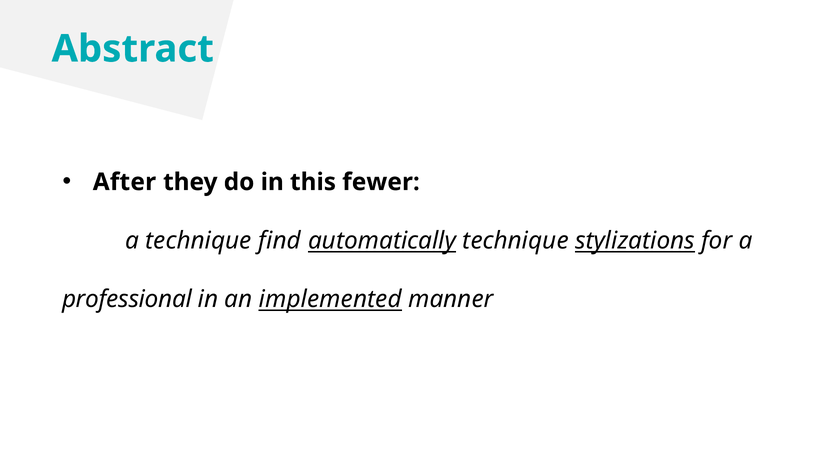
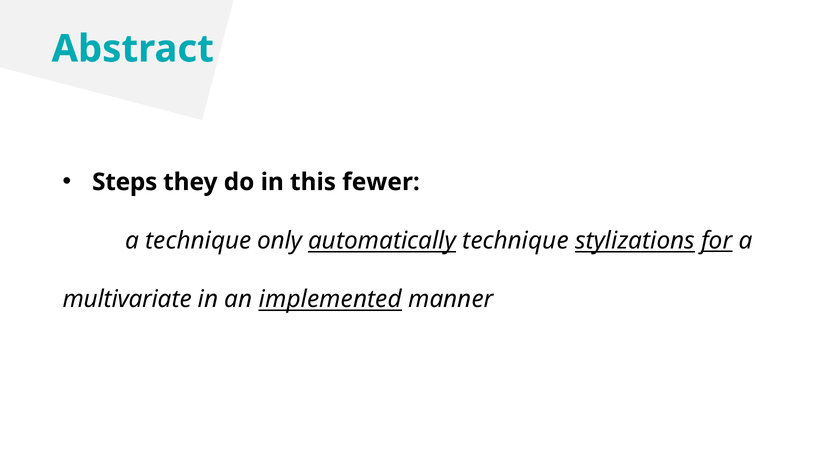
After: After -> Steps (125, 182)
find: find -> only (280, 241)
for underline: none -> present (717, 241)
professional: professional -> multivariate (127, 299)
